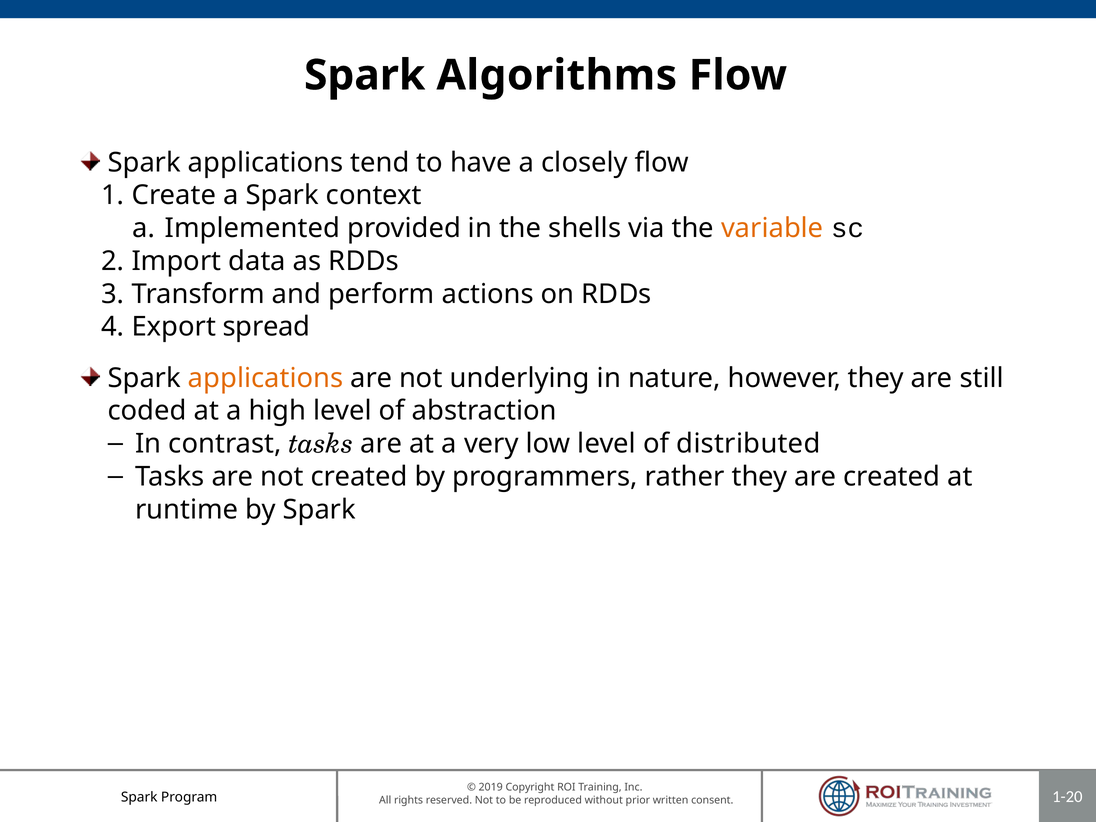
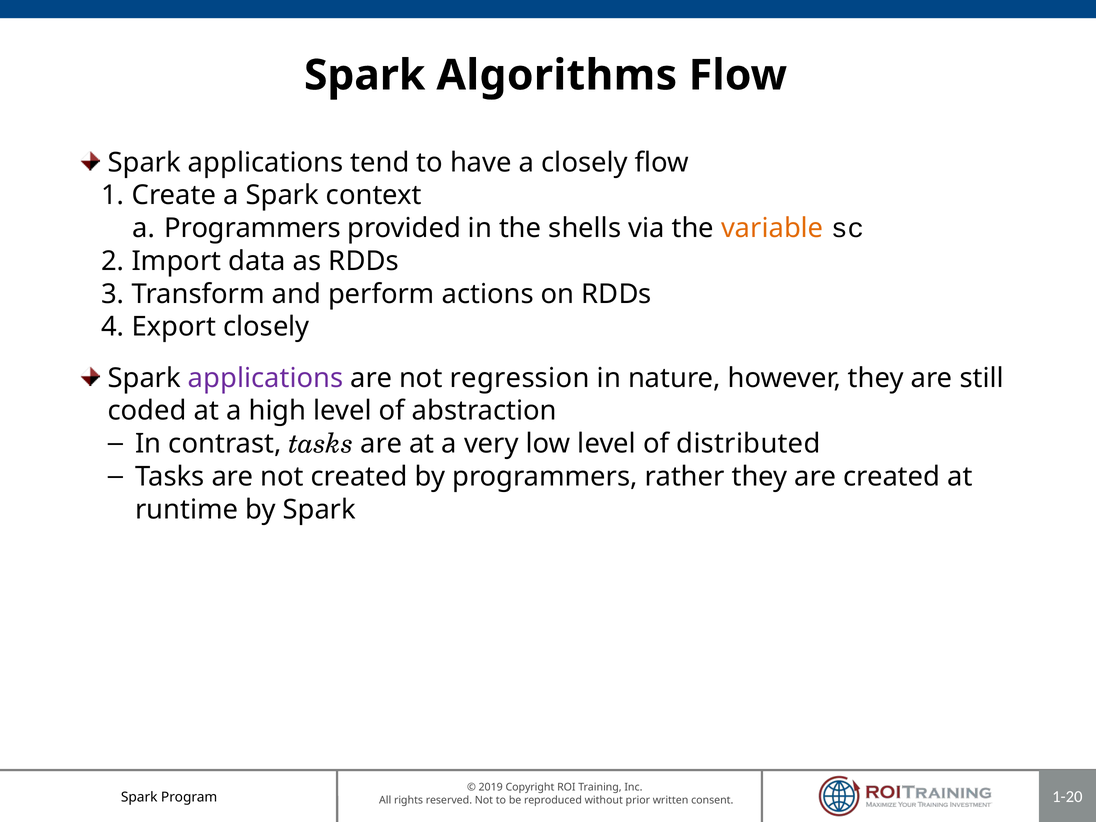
a Implemented: Implemented -> Programmers (253, 228)
Export spread: spread -> closely (266, 327)
applications colour: orange -> purple (266, 378)
underlying: underlying -> regression (520, 378)
